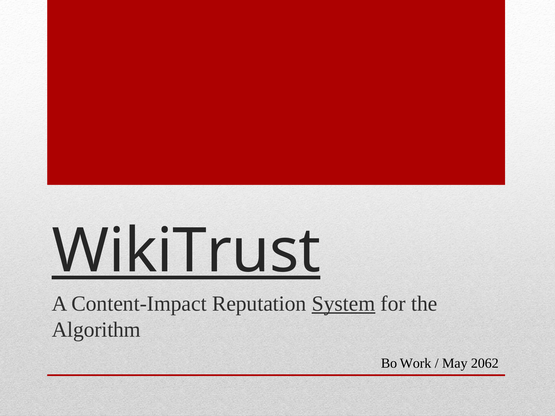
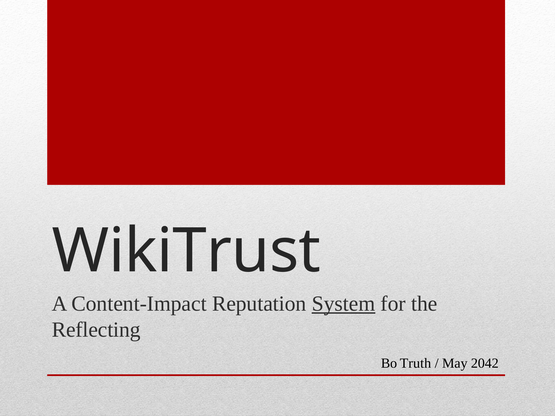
WikiTrust underline: present -> none (186, 251)
Algorithm: Algorithm -> Reflecting (96, 330)
Work: Work -> Truth (415, 364)
2062: 2062 -> 2042 (485, 364)
